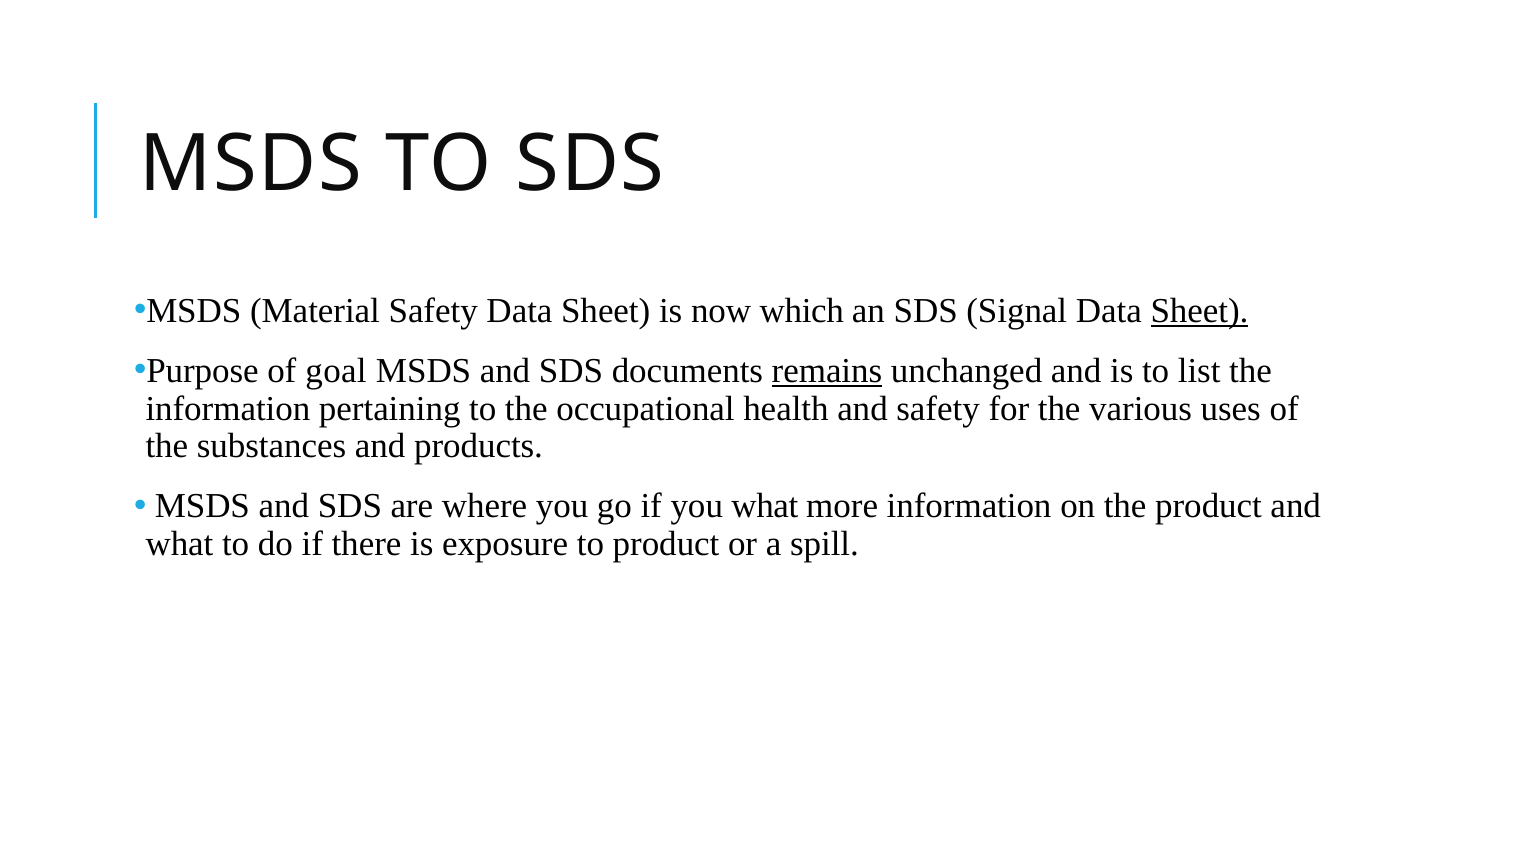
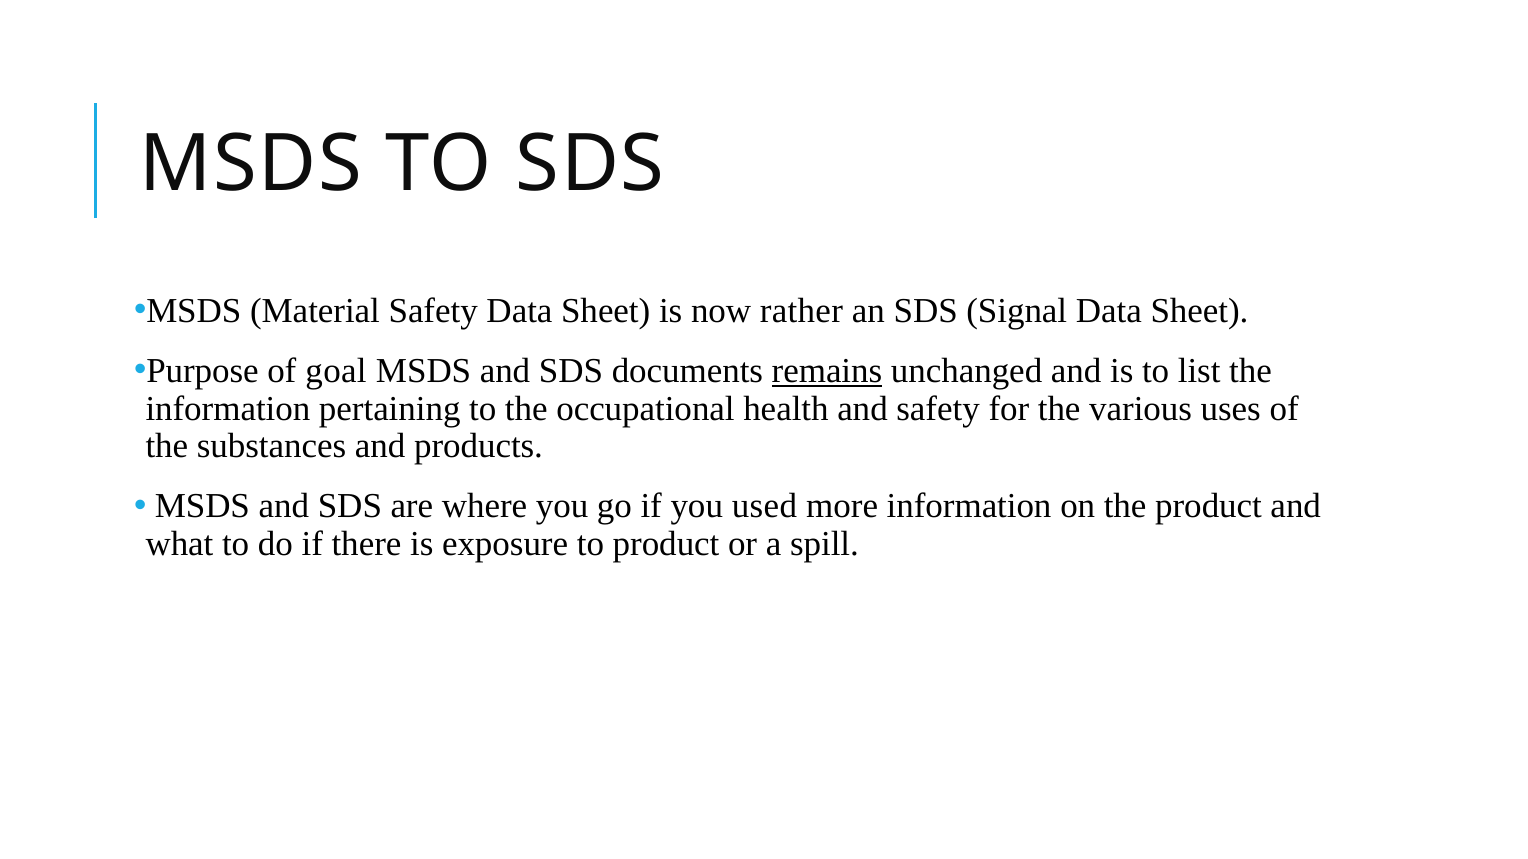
which: which -> rather (801, 311)
Sheet underline: present -> none (1199, 311)
you what: what -> used (764, 507)
